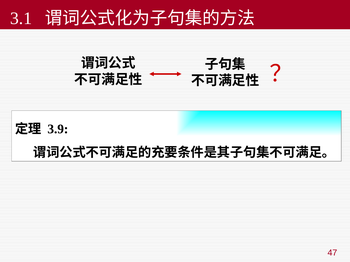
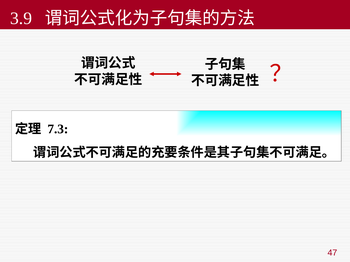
3.1: 3.1 -> 3.9 (21, 18)
3.9: 3.9 -> 7.3 (58, 129)
